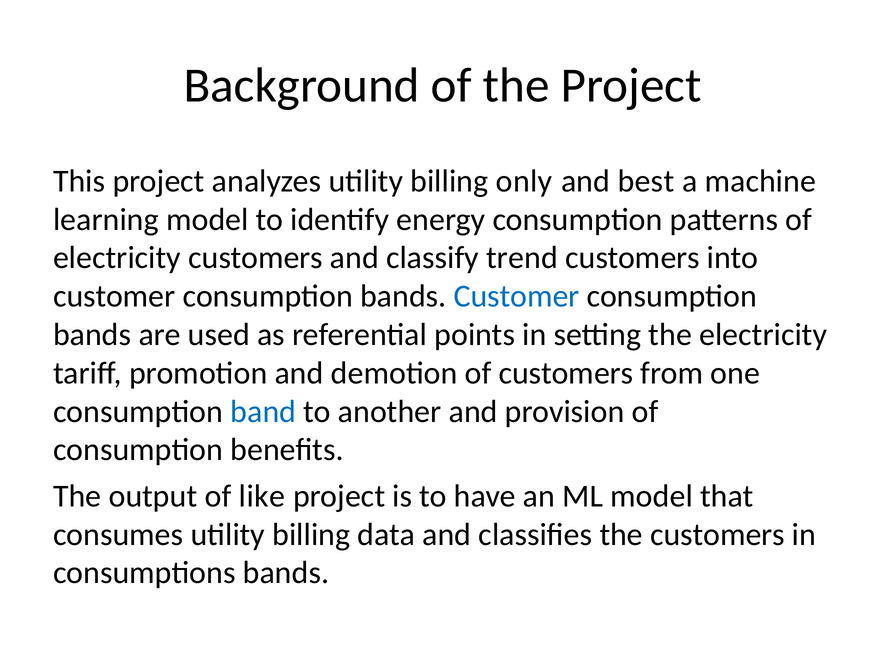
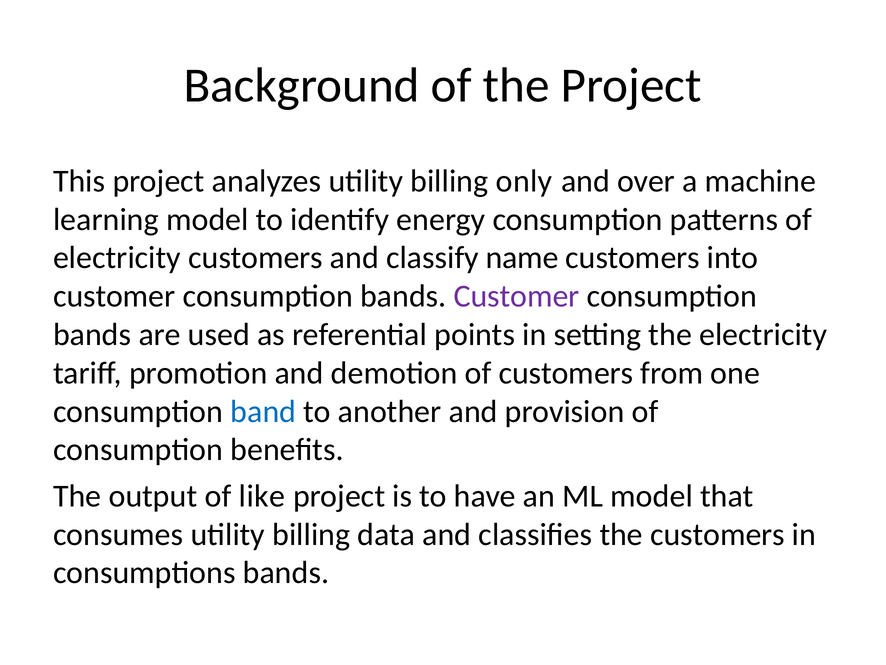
best: best -> over (646, 181)
trend: trend -> name (522, 258)
Customer colour: blue -> purple (517, 296)
